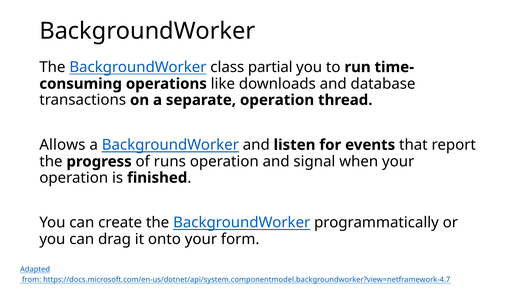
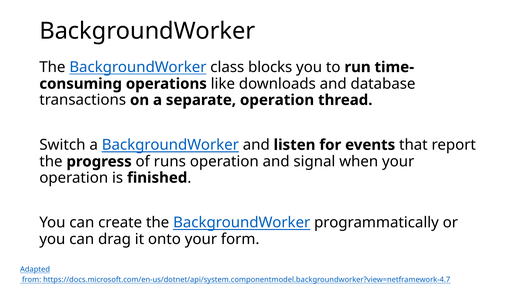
partial: partial -> blocks (270, 67)
Allows: Allows -> Switch (62, 145)
